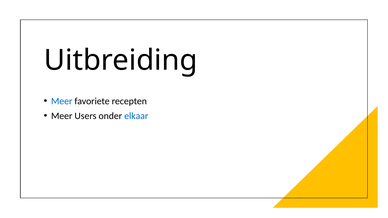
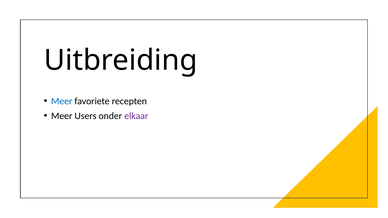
elkaar colour: blue -> purple (136, 116)
